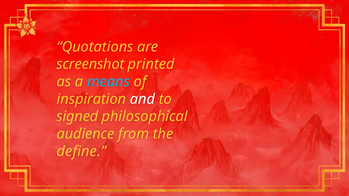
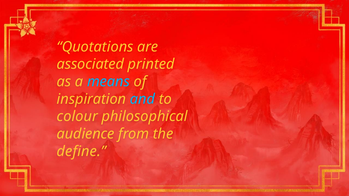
screenshot: screenshot -> associated (90, 64)
and colour: white -> light blue (142, 99)
signed: signed -> colour (77, 117)
